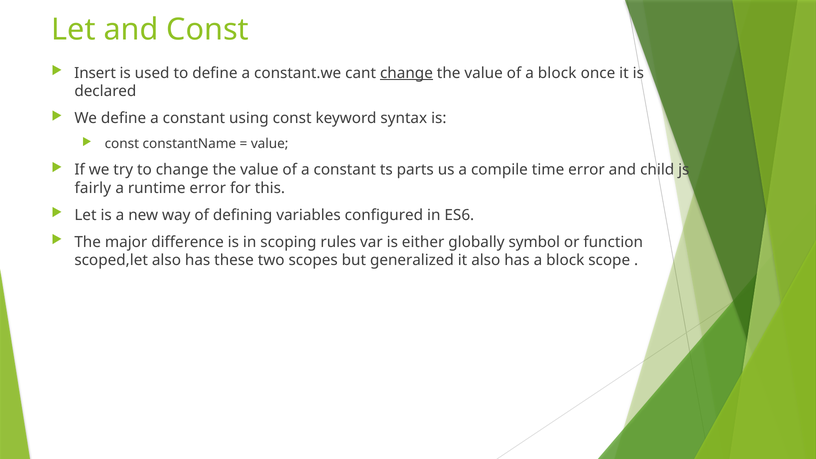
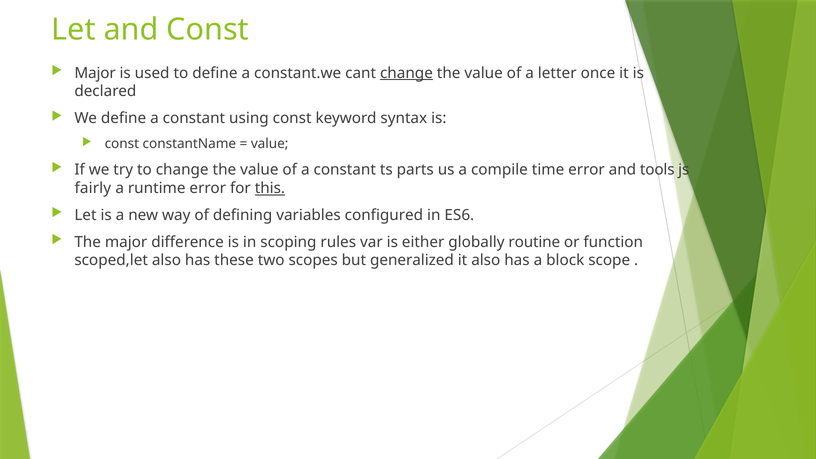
Insert: Insert -> Major (95, 73)
of a block: block -> letter (557, 73)
child: child -> tools (657, 170)
this underline: none -> present (270, 188)
symbol: symbol -> routine (534, 242)
